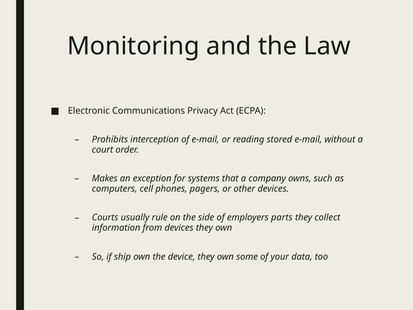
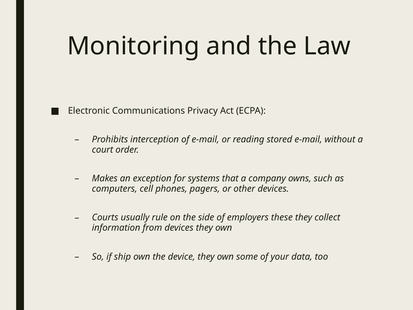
parts: parts -> these (282, 217)
